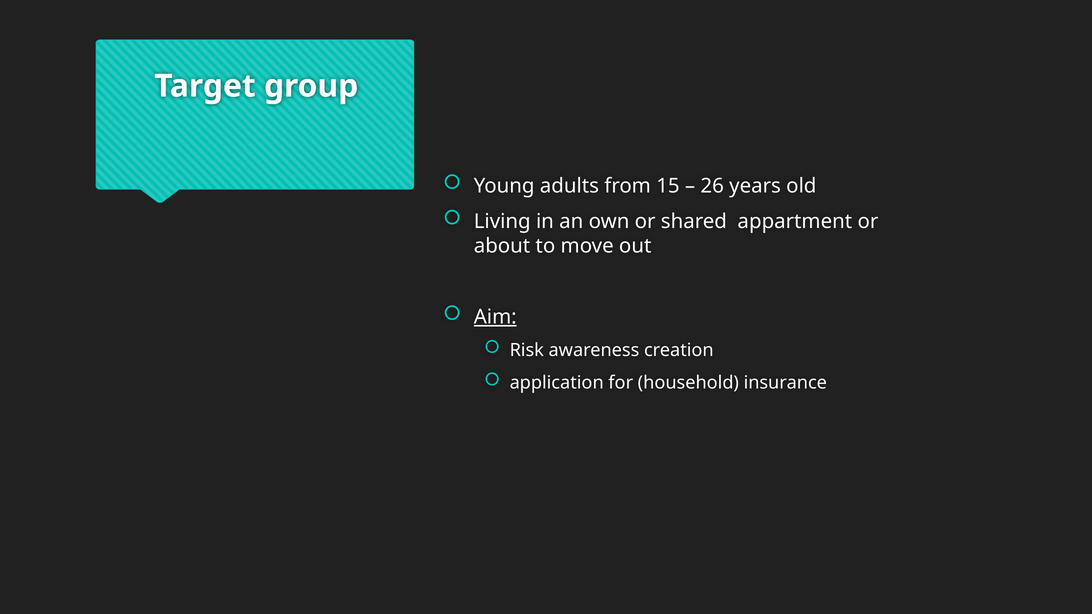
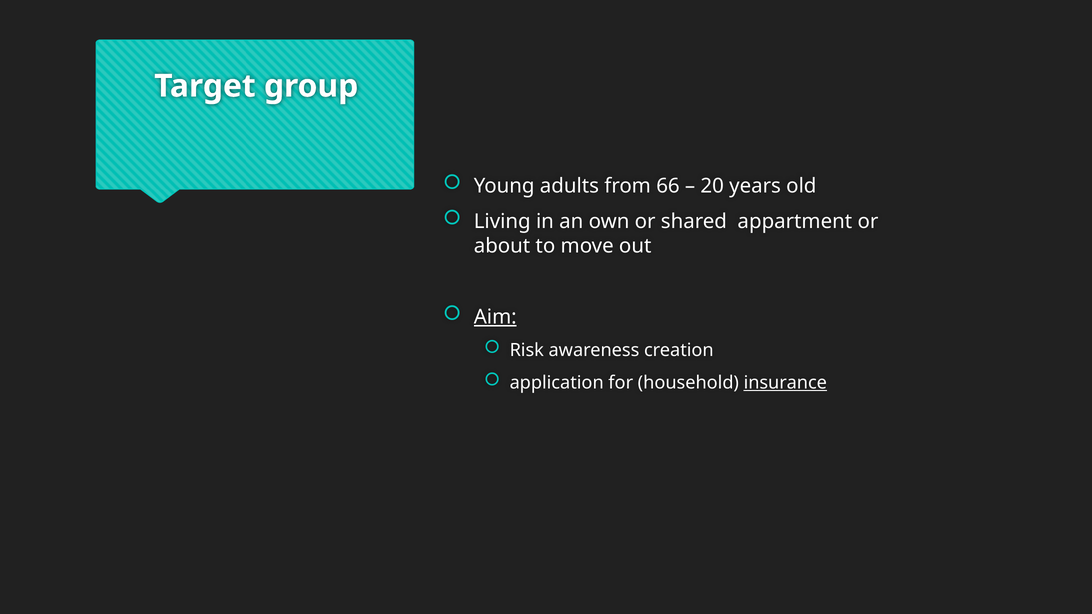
15: 15 -> 66 (668, 186)
26: 26 -> 20 (712, 186)
insurance underline: none -> present (785, 383)
